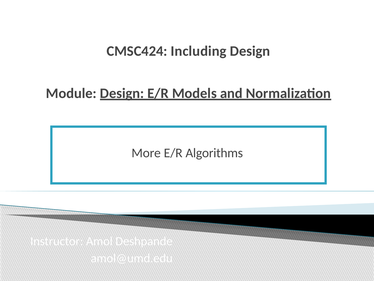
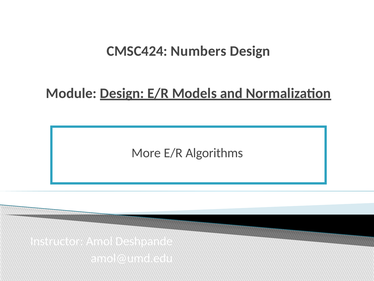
Including: Including -> Numbers (199, 51)
